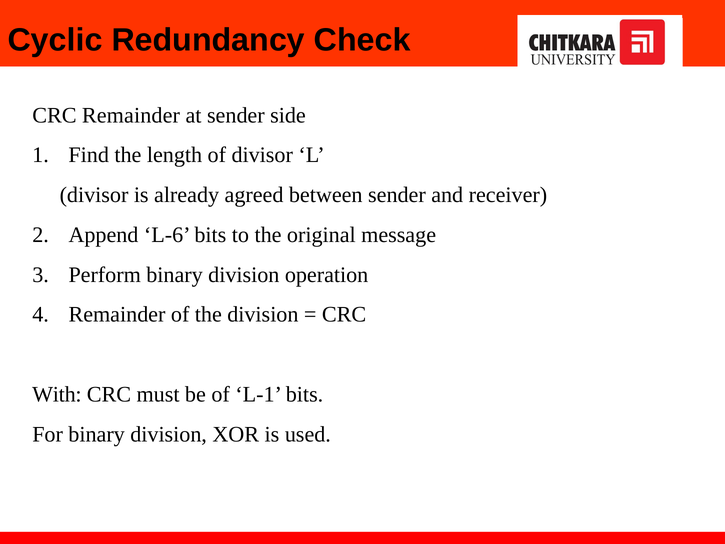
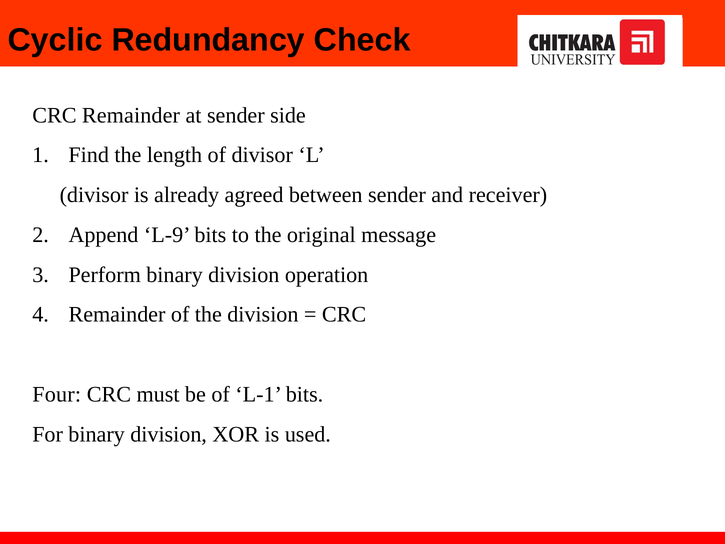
L-6: L-6 -> L-9 (167, 235)
With: With -> Four (57, 394)
